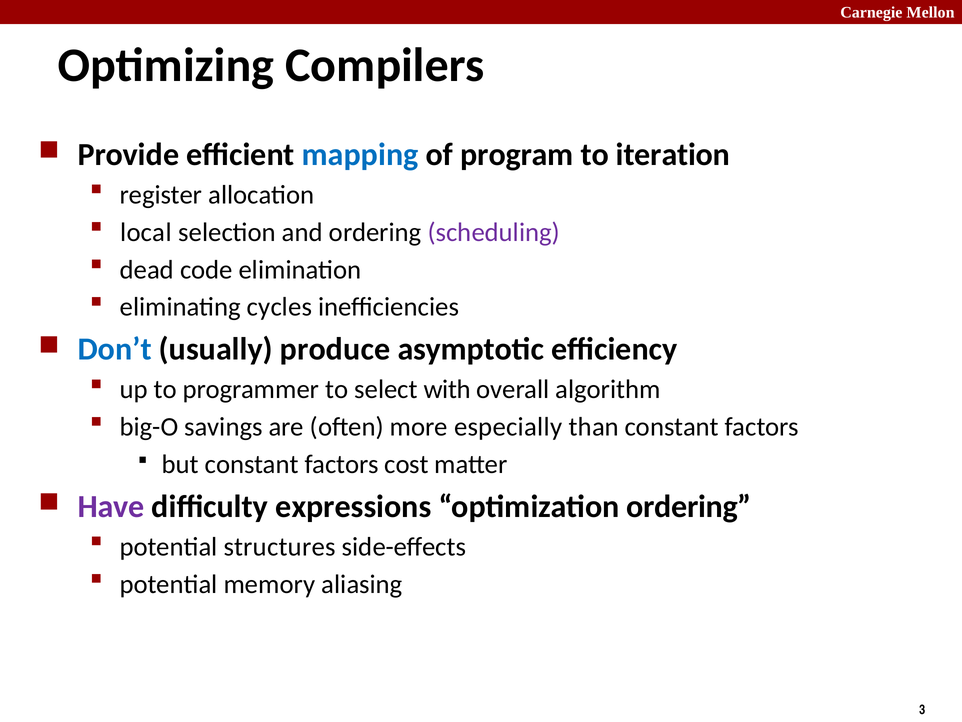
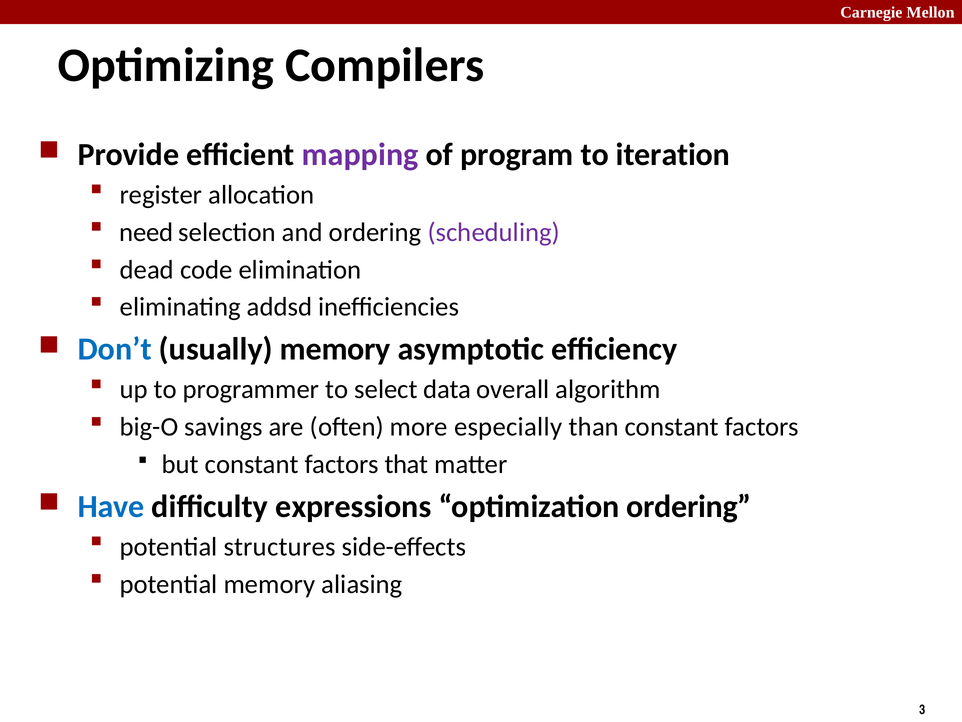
mapping colour: blue -> purple (360, 154)
local: local -> need (146, 232)
cycles: cycles -> addsd (280, 307)
usually produce: produce -> memory (335, 349)
with: with -> data (447, 389)
cost: cost -> that (406, 464)
Have colour: purple -> blue (111, 506)
